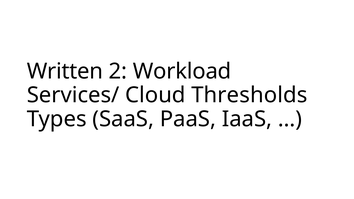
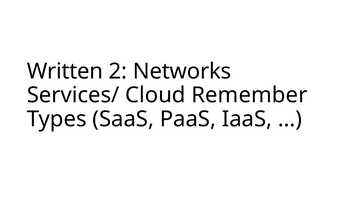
Workload: Workload -> Networks (182, 71)
Thresholds: Thresholds -> Remember (249, 95)
